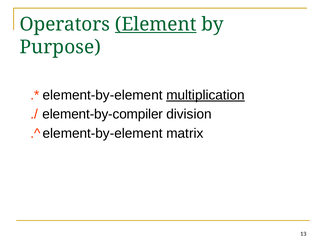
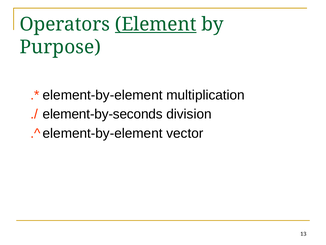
multiplication underline: present -> none (206, 95)
element-by-compiler: element-by-compiler -> element-by-seconds (103, 114)
matrix: matrix -> vector (185, 133)
